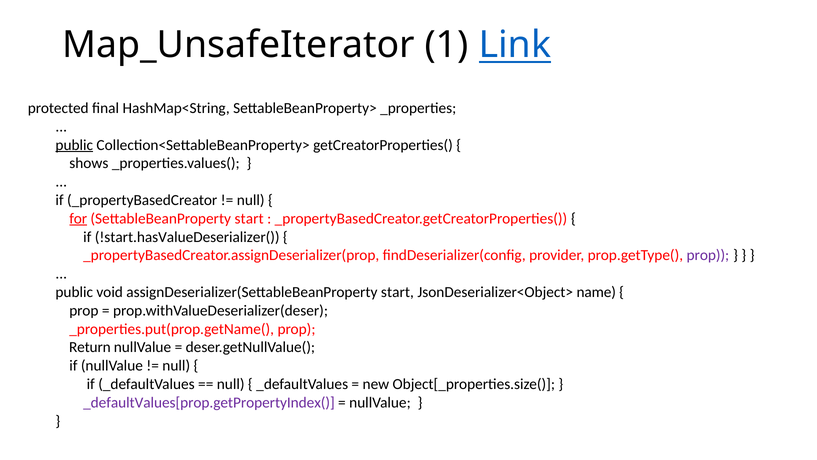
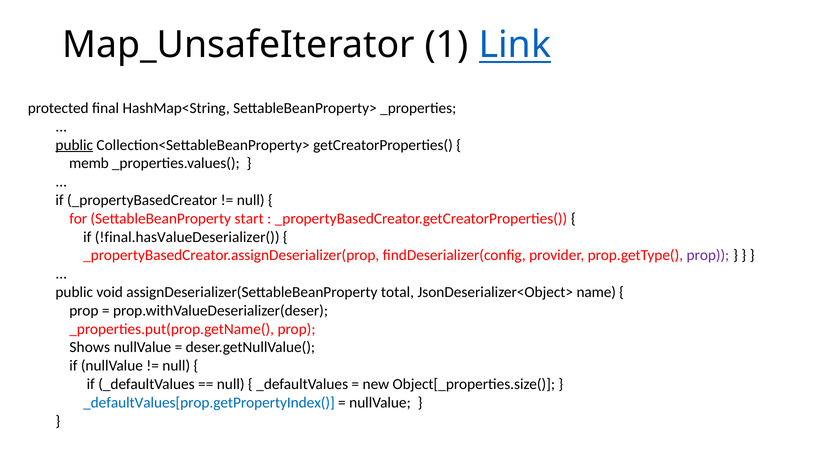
shows: shows -> memb (89, 163)
for underline: present -> none (78, 218)
!start.hasValueDeserializer(: !start.hasValueDeserializer( -> !final.hasValueDeserializer( (187, 237)
assignDeserializer(SettableBeanProperty start: start -> total (397, 292)
Return: Return -> Shows (90, 347)
_defaultValues[prop.getPropertyIndex( colour: purple -> blue (209, 402)
